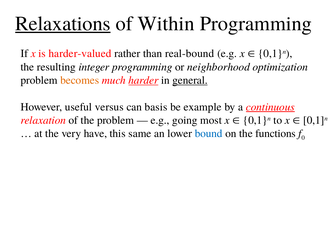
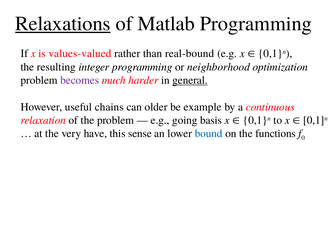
Within: Within -> Matlab (166, 24)
harder-valued: harder-valued -> values-valued (80, 53)
becomes colour: orange -> purple (80, 80)
harder underline: present -> none (143, 80)
versus: versus -> chains (109, 107)
basis: basis -> older (156, 107)
continuous underline: present -> none (270, 107)
most: most -> basis (211, 120)
same: same -> sense (140, 133)
